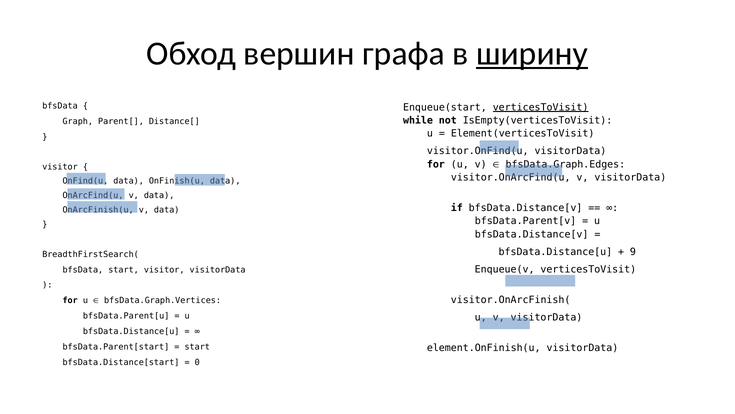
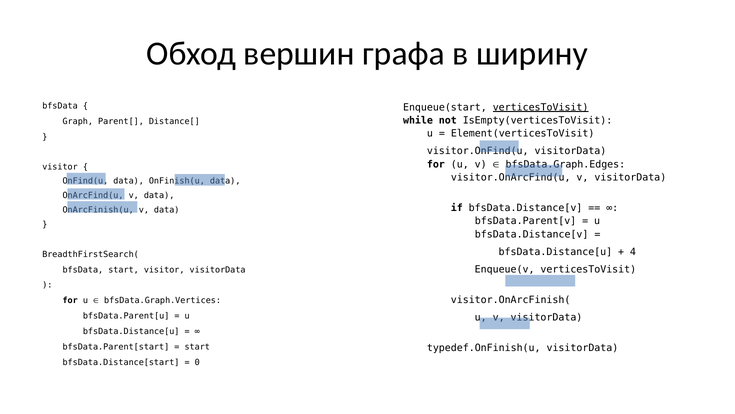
ширину underline: present -> none (532, 53)
9: 9 -> 4 (633, 252)
element.OnFinish(u: element.OnFinish(u -> typedef.OnFinish(u (484, 348)
